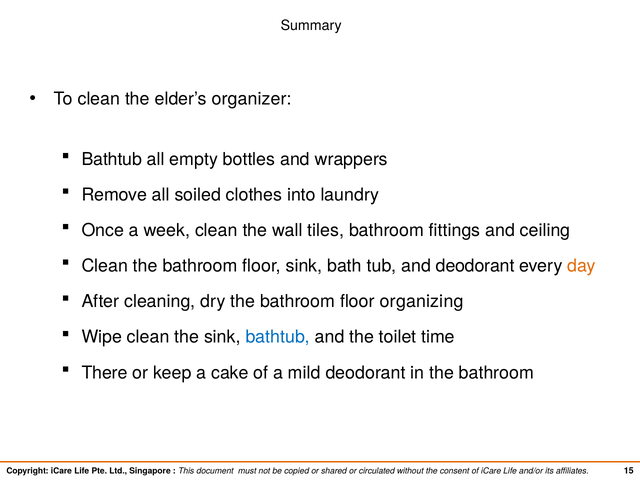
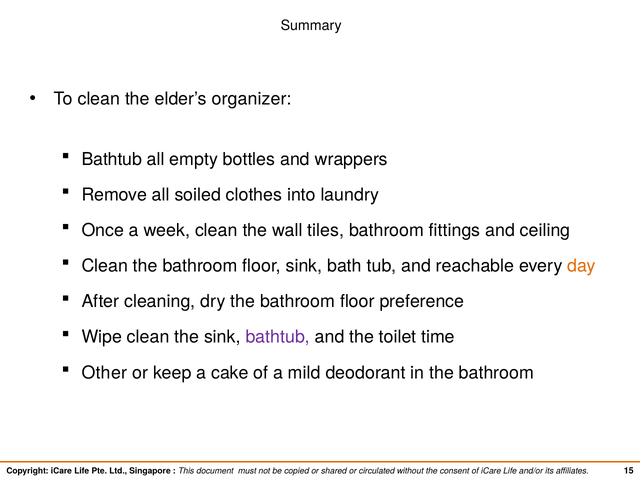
and deodorant: deodorant -> reachable (475, 266)
organizing: organizing -> preference (422, 302)
bathtub colour: blue -> purple (278, 337)
There: There -> Other (104, 373)
